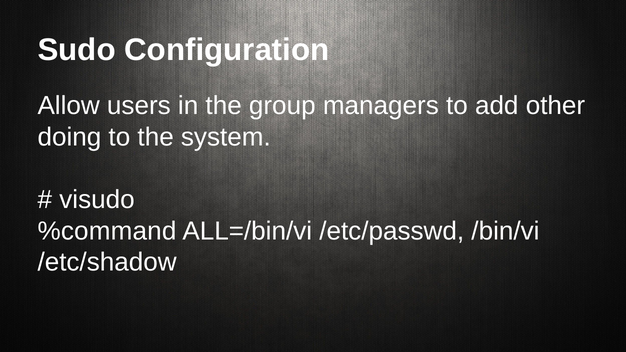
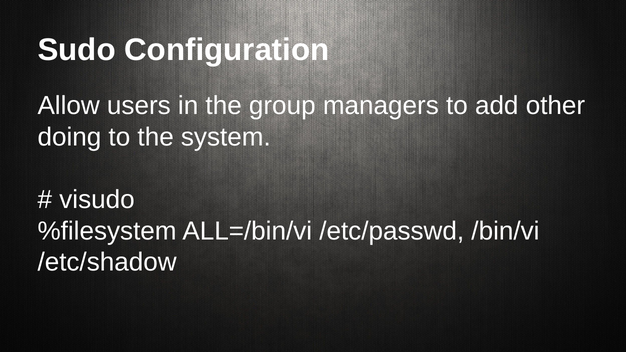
%command: %command -> %filesystem (107, 231)
